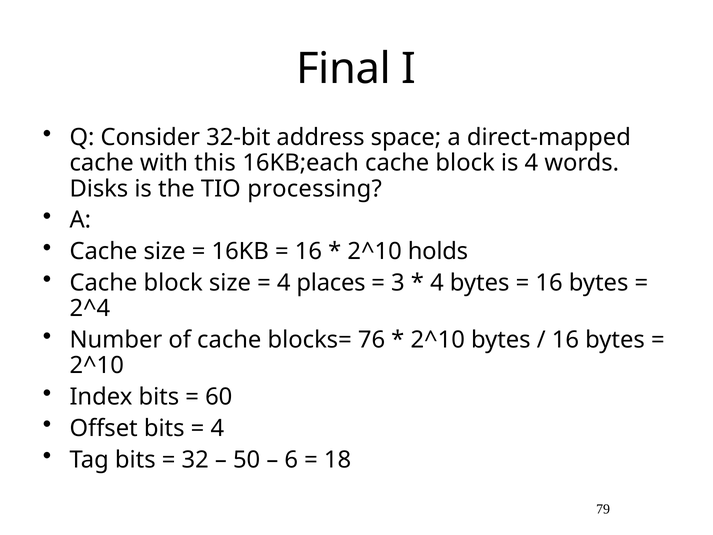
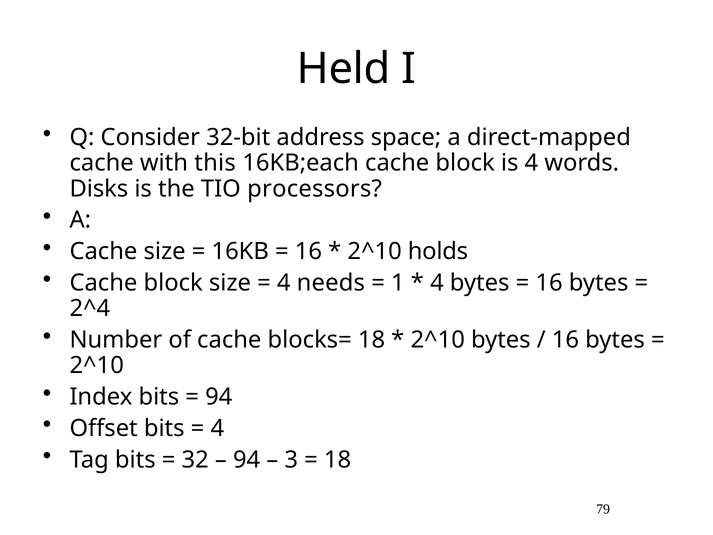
Final: Final -> Held (344, 69)
processing: processing -> processors (315, 189)
places: places -> needs (331, 283)
3: 3 -> 1 (398, 283)
blocks= 76: 76 -> 18 (372, 340)
60: 60 -> 94 (219, 397)
50: 50 -> 94 (247, 459)
6: 6 -> 3 (291, 459)
